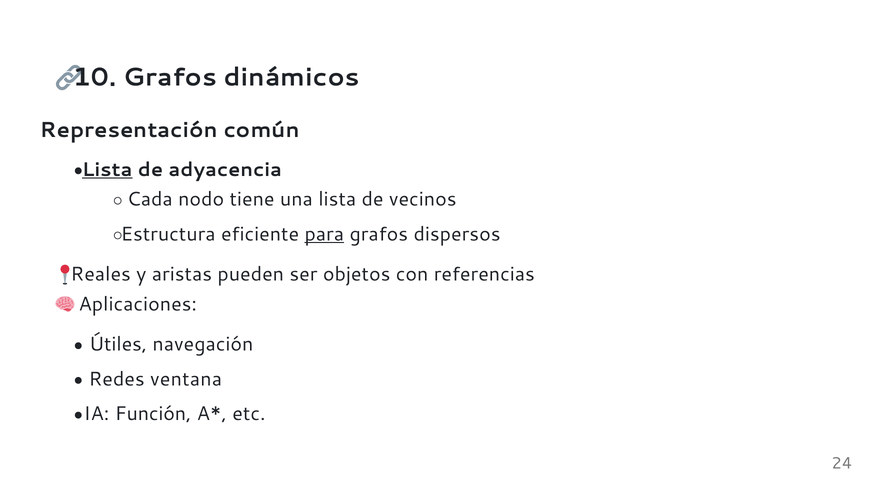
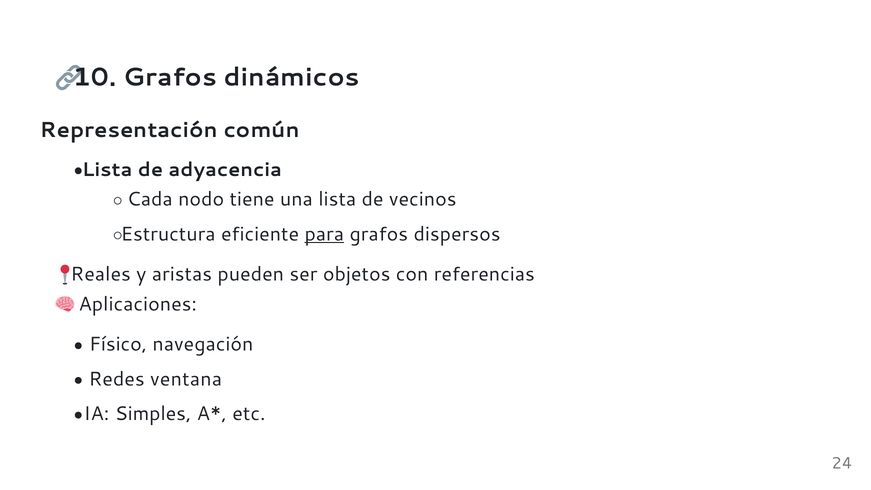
Lista underline: present -> none (107, 170)
Útiles: Útiles -> Físico (118, 344)
Función: Función -> Simples (153, 414)
